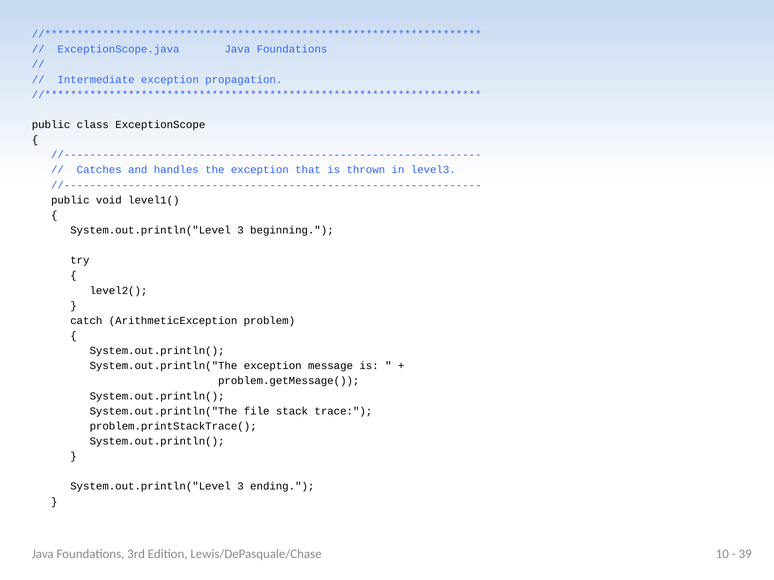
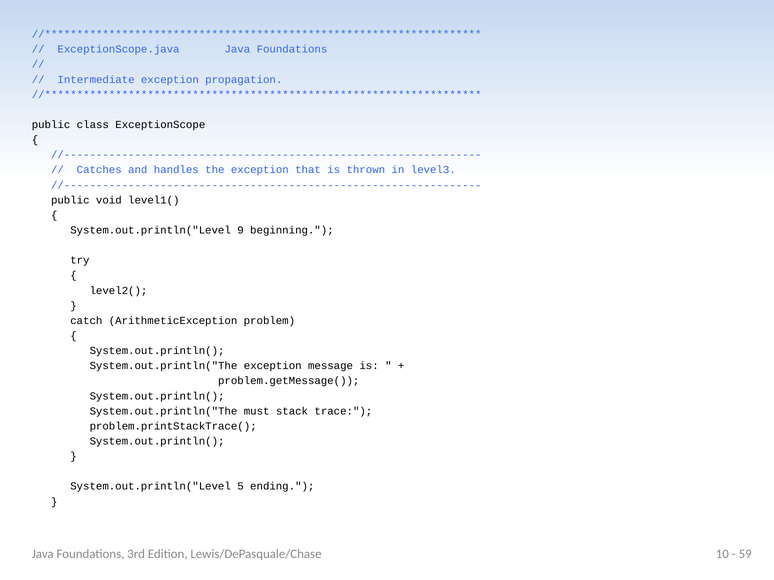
3: 3 -> 9 (241, 230)
file: file -> must (257, 411)
3: 3 -> 5 (241, 487)
39: 39 -> 59 (745, 554)
